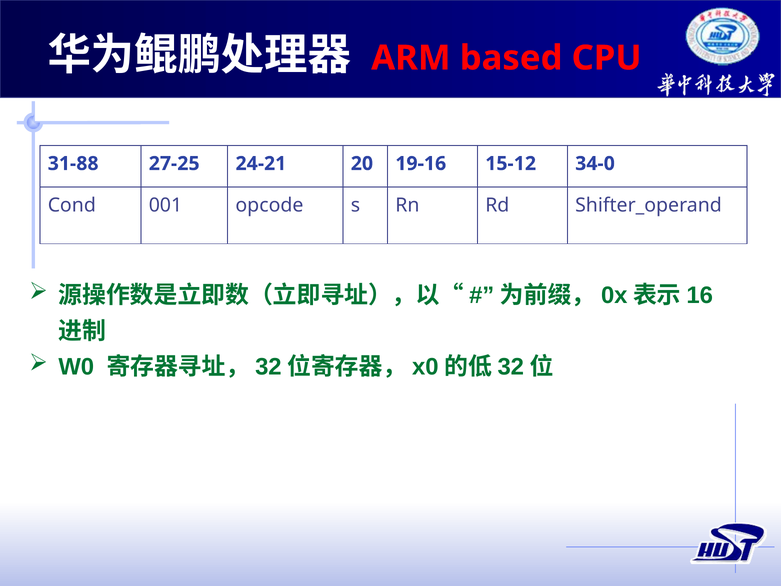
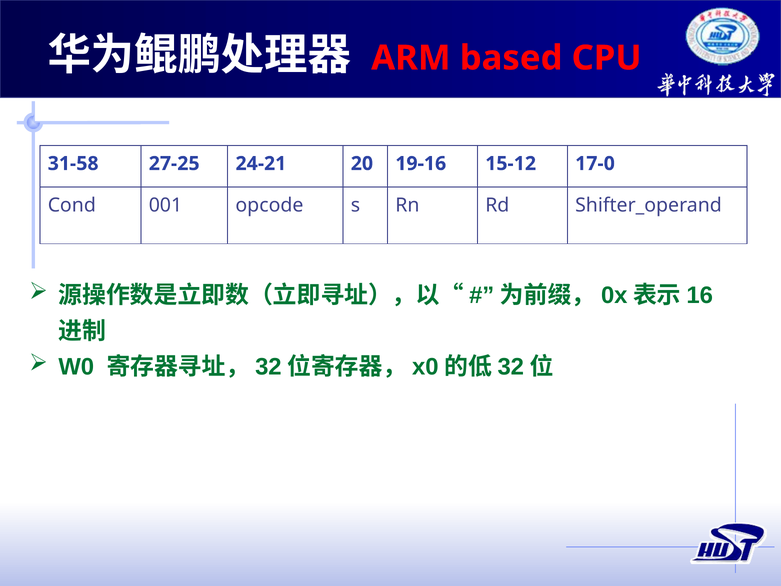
31-88: 31-88 -> 31-58 (73, 164)
34-0: 34-0 -> 17-0 (595, 164)
